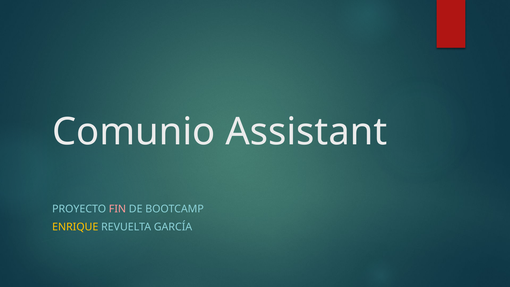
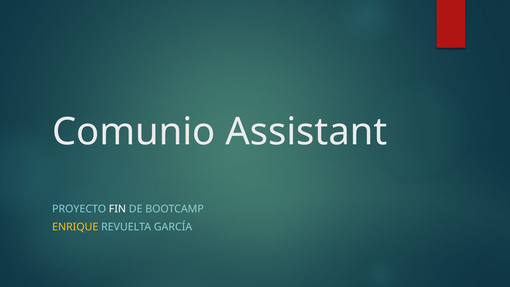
FIN colour: pink -> white (117, 209)
